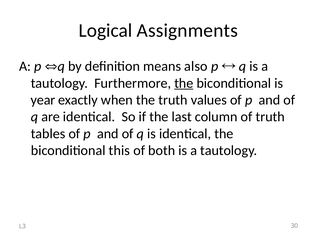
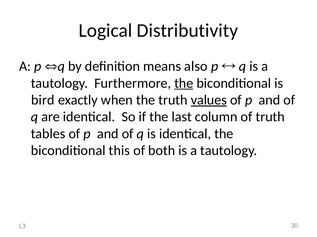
Assignments: Assignments -> Distributivity (187, 31)
year: year -> bird (43, 100)
values underline: none -> present (209, 100)
